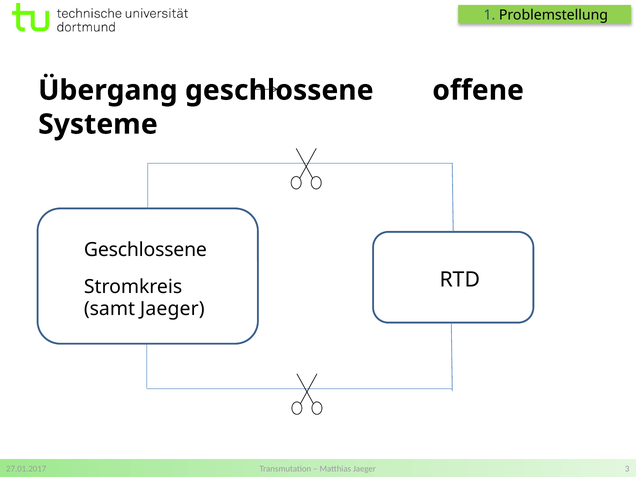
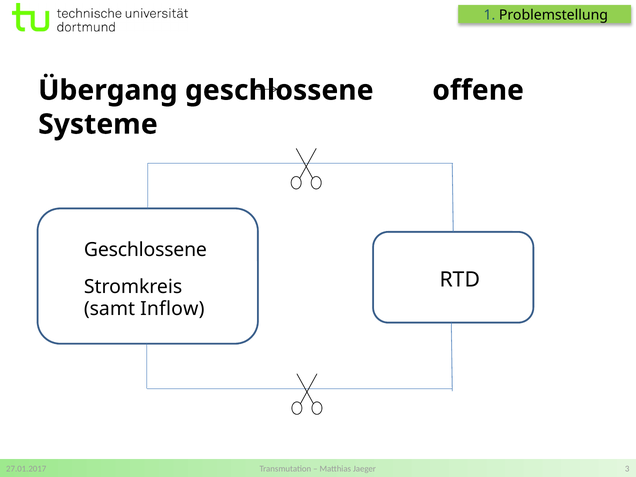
samt Jaeger: Jaeger -> Inflow (172, 309)
